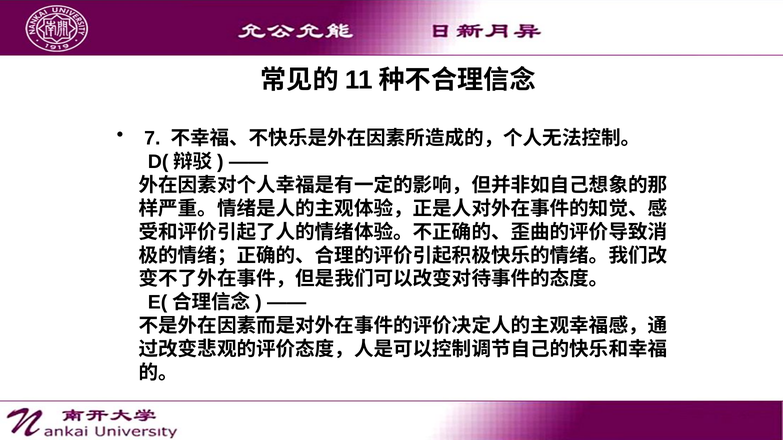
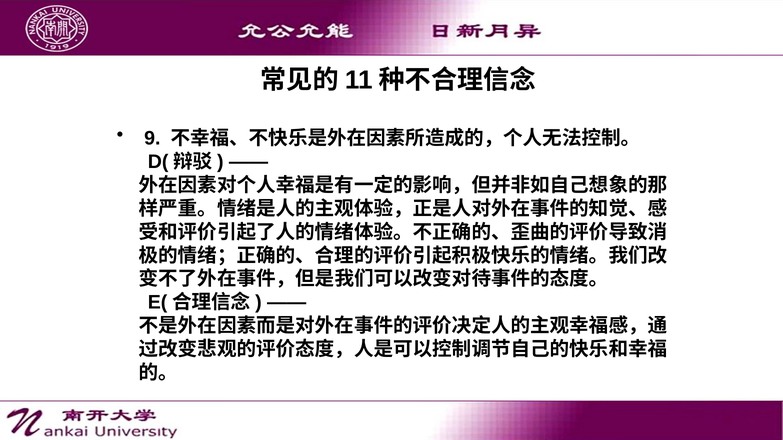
7: 7 -> 9 (152, 138)
